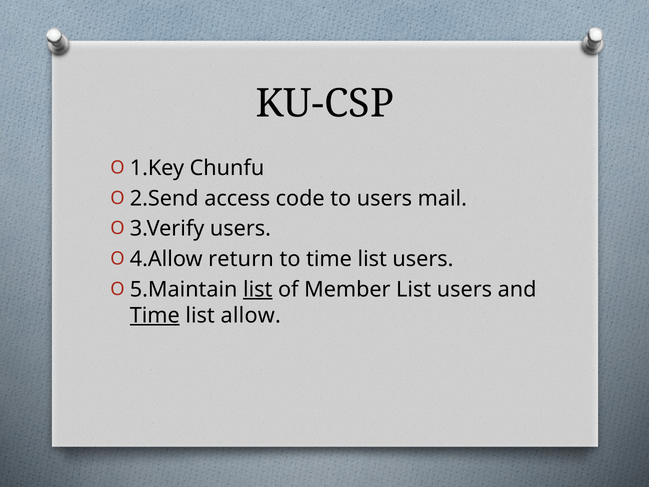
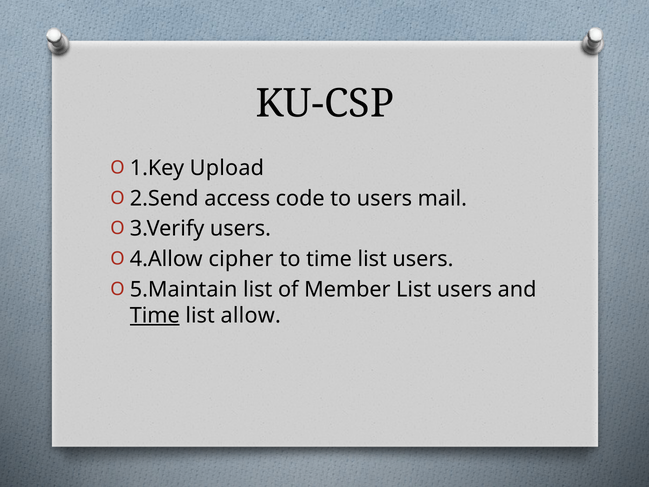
Chunfu: Chunfu -> Upload (227, 168)
return: return -> cipher (241, 259)
list underline: present -> none (258, 289)
